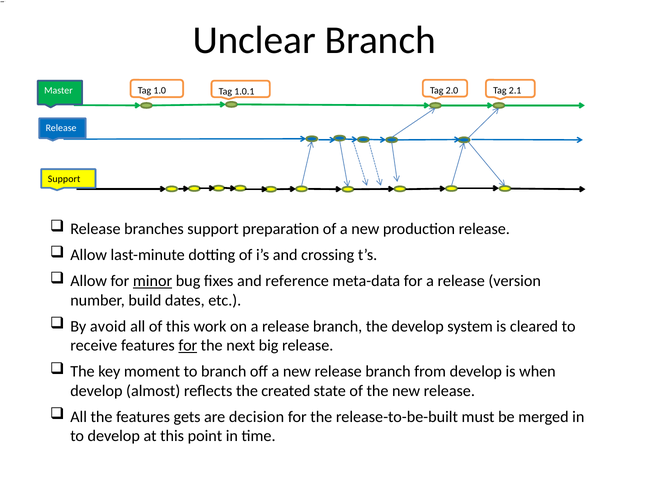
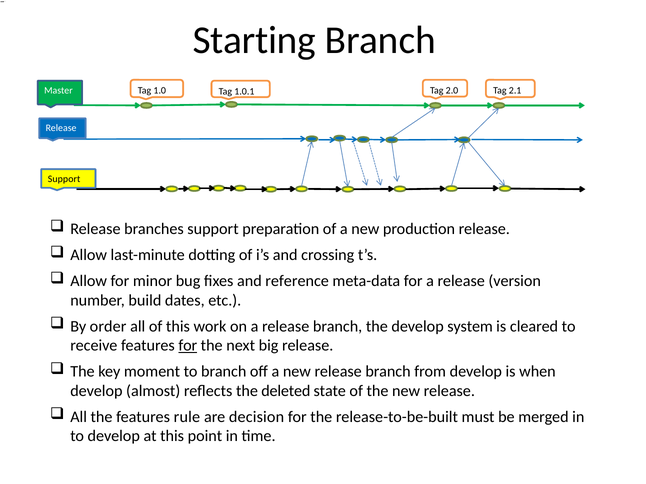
Unclear: Unclear -> Starting (254, 40)
minor underline: present -> none (153, 281)
avoid: avoid -> order (108, 327)
created: created -> deleted (286, 391)
gets: gets -> rule (187, 417)
